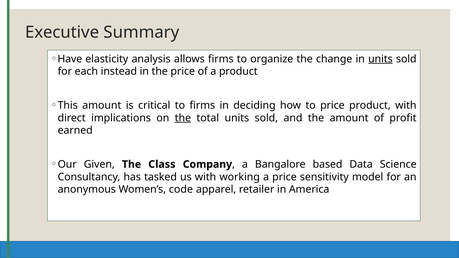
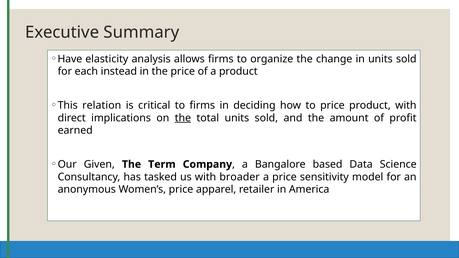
units underline: present -> none (380, 59)
This amount: amount -> relation (102, 105)
Class: Class -> Term (162, 164)
working: working -> broader (240, 177)
Women’s code: code -> price (181, 190)
